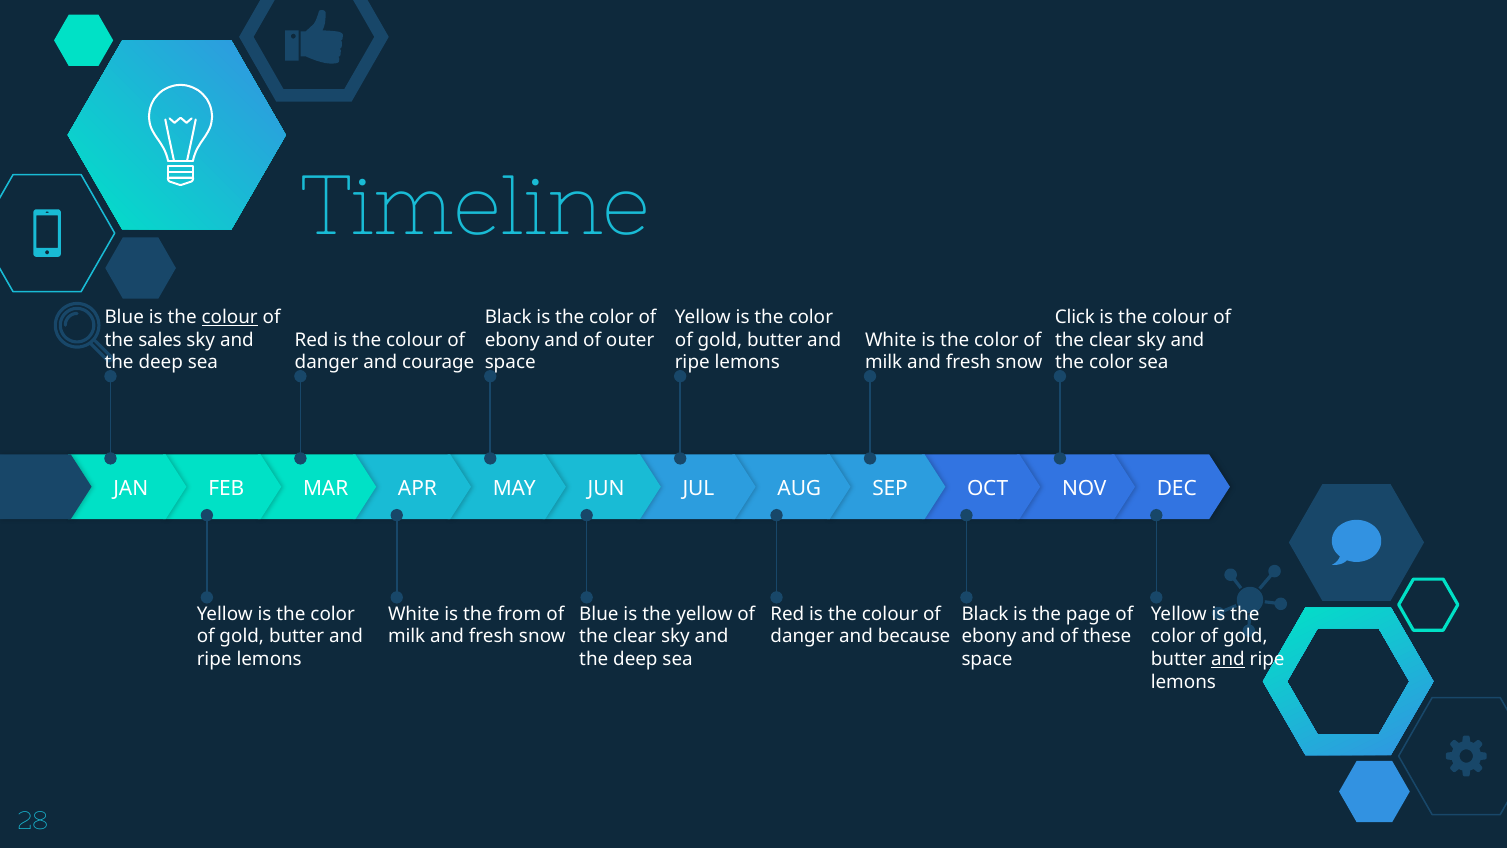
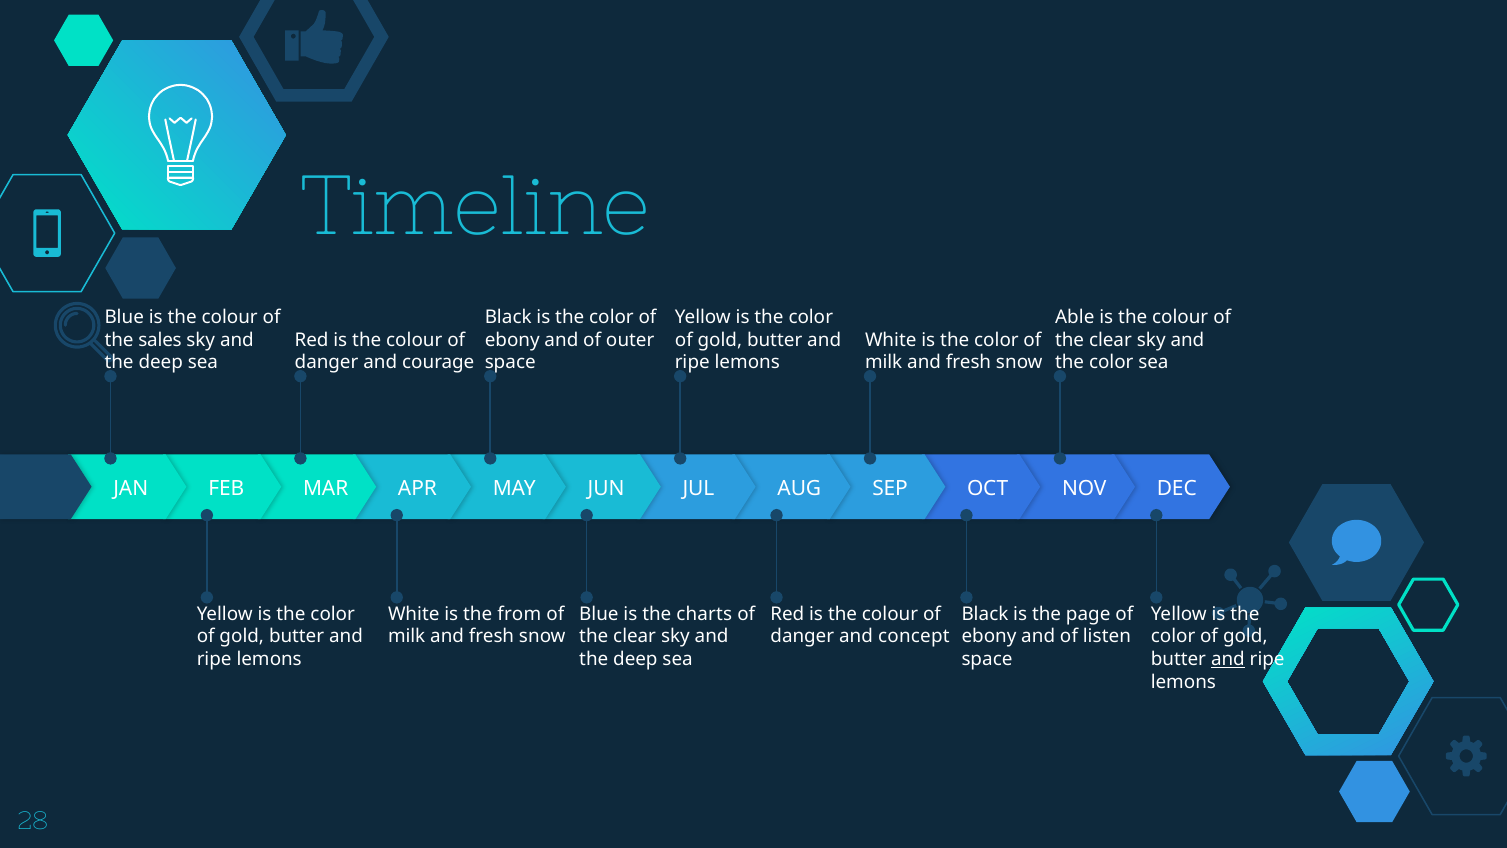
colour underline: present -> none (230, 317)
Click: Click -> Able (1075, 317)
the yellow: yellow -> charts (704, 614)
because: because -> concept (914, 637)
these: these -> listen (1107, 637)
